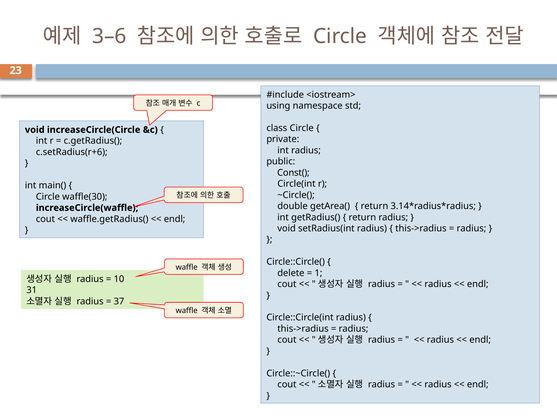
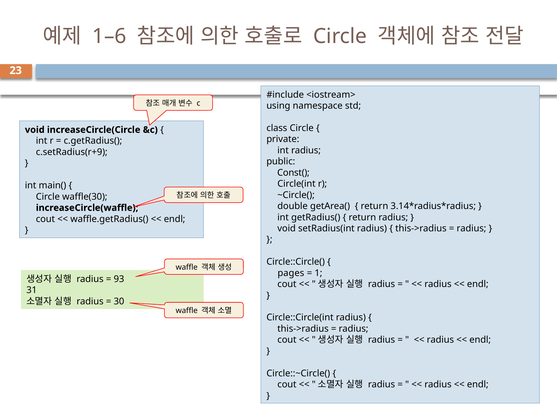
3–6: 3–6 -> 1–6 (109, 36)
c.setRadius(r+6: c.setRadius(r+6 -> c.setRadius(r+9 (72, 152)
delete: delete -> pages (291, 273)
10: 10 -> 93 (119, 279)
37: 37 -> 30 (119, 301)
